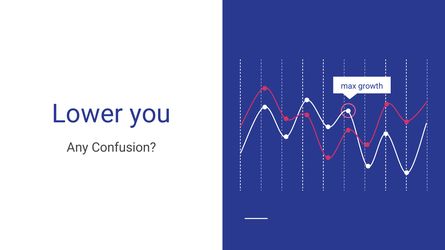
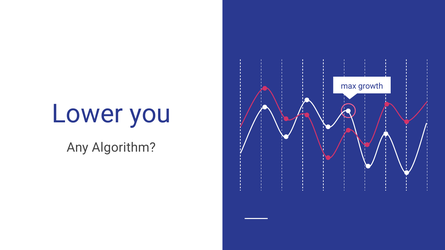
Confusion: Confusion -> Algorithm (124, 148)
